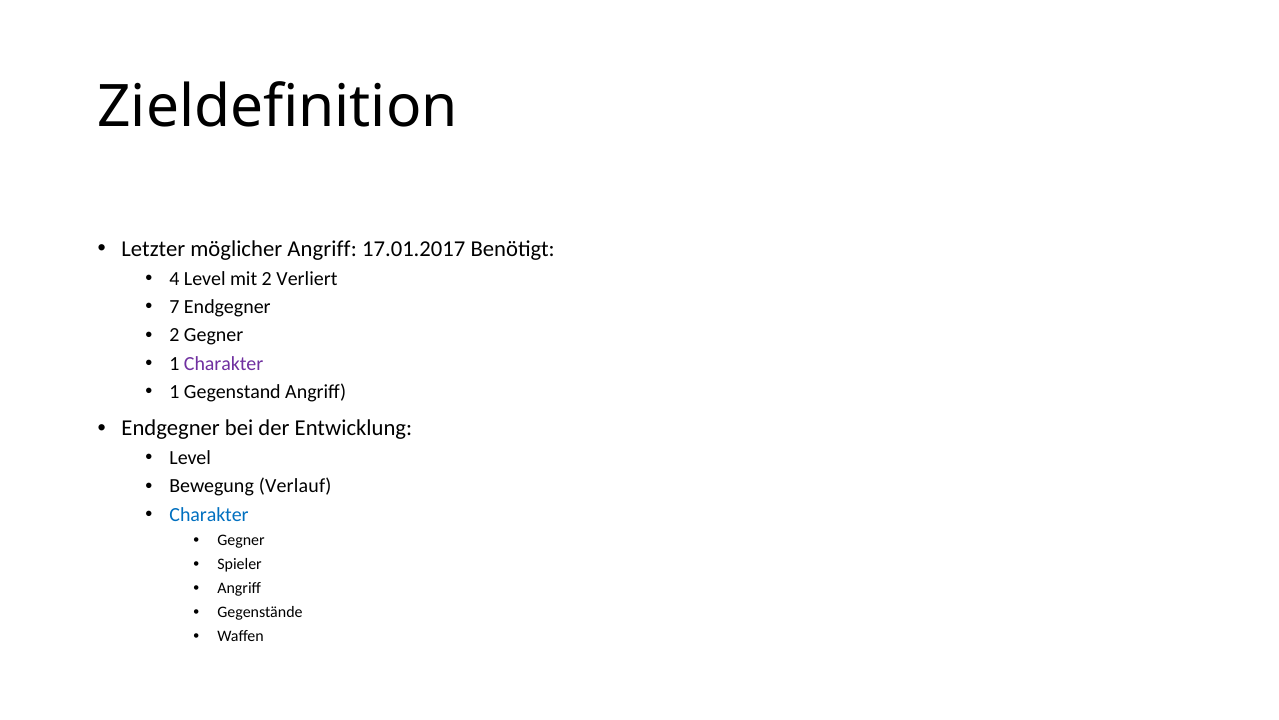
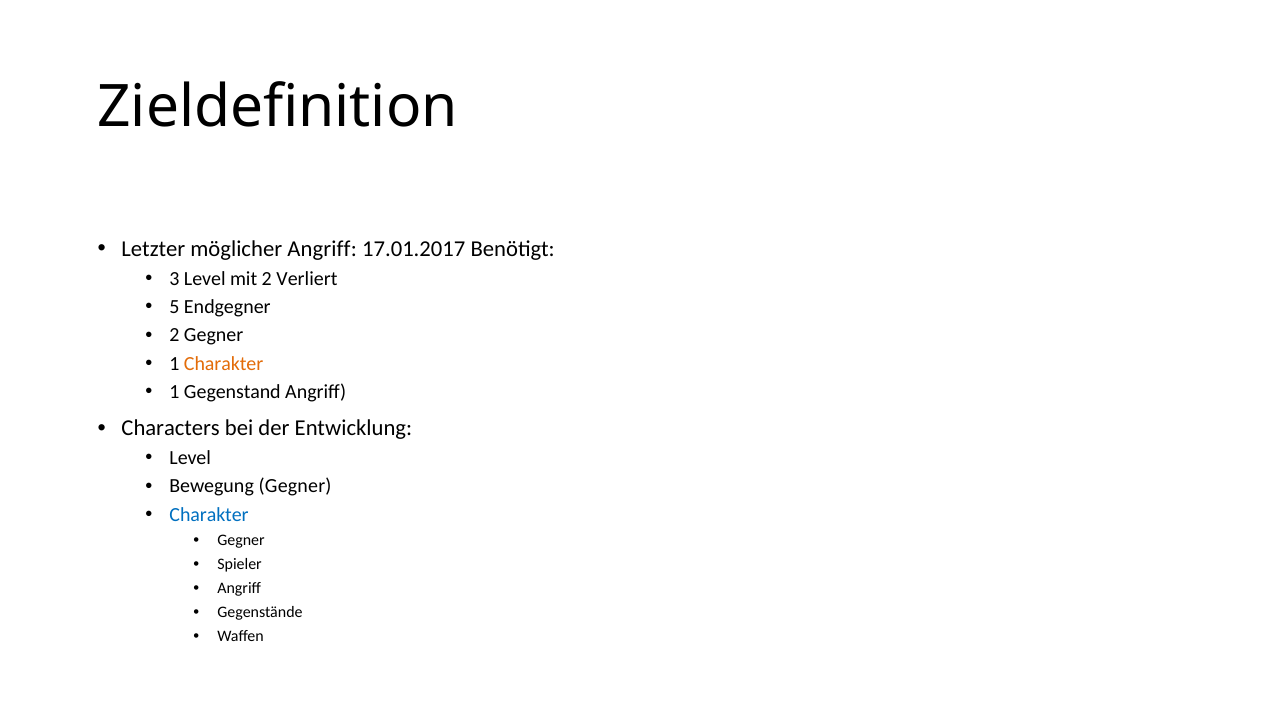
4: 4 -> 3 (175, 279)
7: 7 -> 5 (175, 307)
Charakter colour: purple -> orange (224, 363)
Endgegner: Endgegner -> Characters (171, 428)
Bewegung Verlauf: Verlauf -> Gegner (295, 486)
